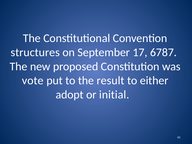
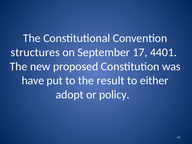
6787: 6787 -> 4401 (163, 52)
vote: vote -> have (33, 81)
initial: initial -> policy (114, 95)
